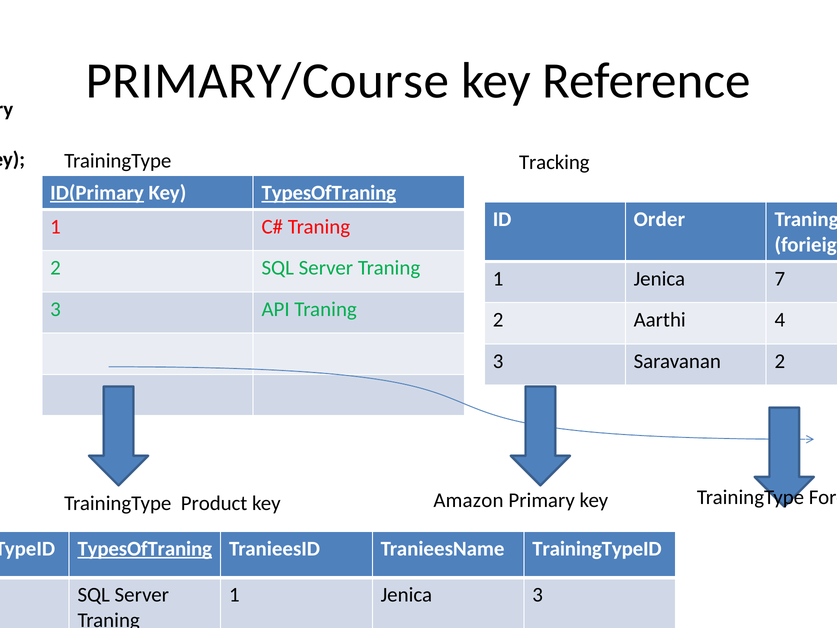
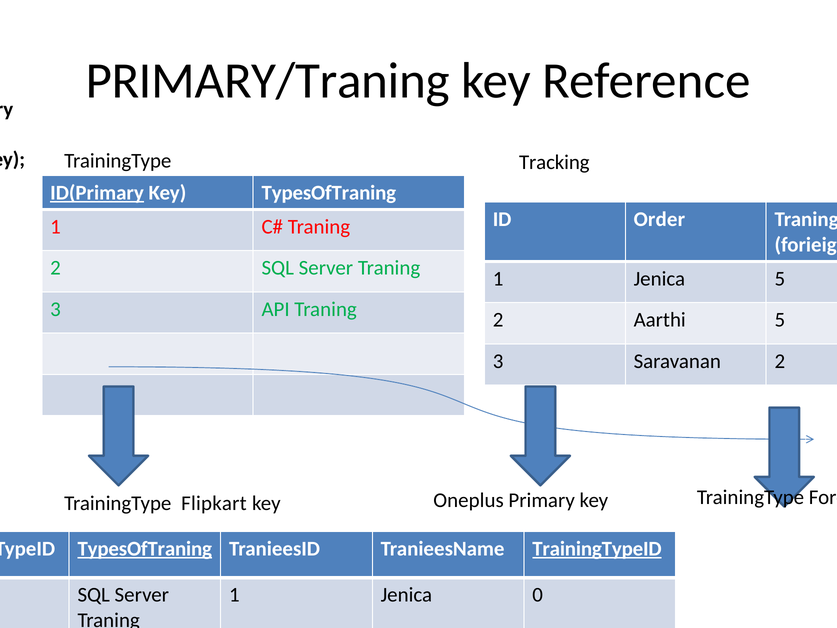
PRIMARY/Course: PRIMARY/Course -> PRIMARY/Traning (268, 81)
TypesOfTraning underline: present -> none (329, 193)
Jenica 7: 7 -> 5 (780, 279)
Aarthi 4: 4 -> 5 (780, 320)
Product: Product -> Flipkart (214, 503)
Amazon: Amazon -> Oneplus (469, 500)
TrainingTypeID underline: none -> present (597, 549)
Jenica 3: 3 -> 0 (538, 595)
